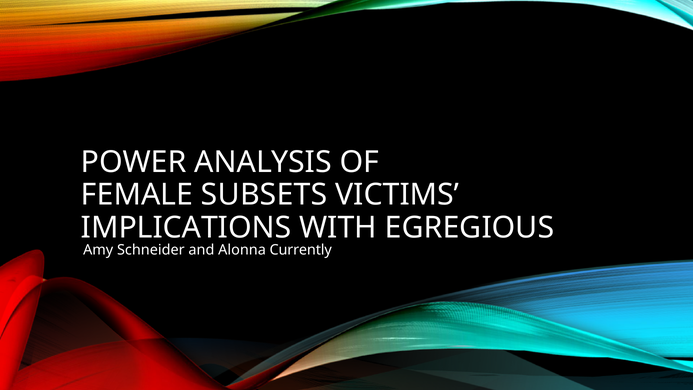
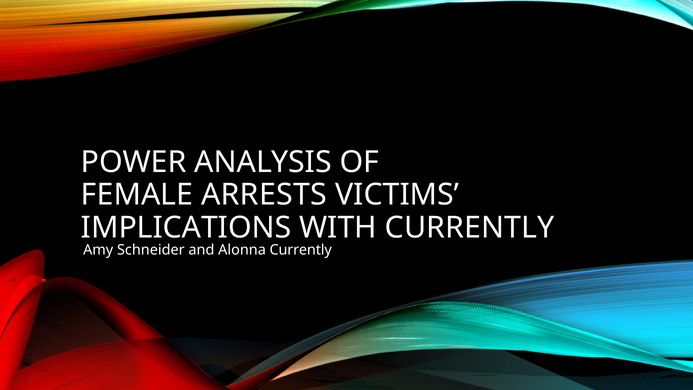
SUBSETS: SUBSETS -> ARRESTS (264, 195)
WITH EGREGIOUS: EGREGIOUS -> CURRENTLY (470, 228)
